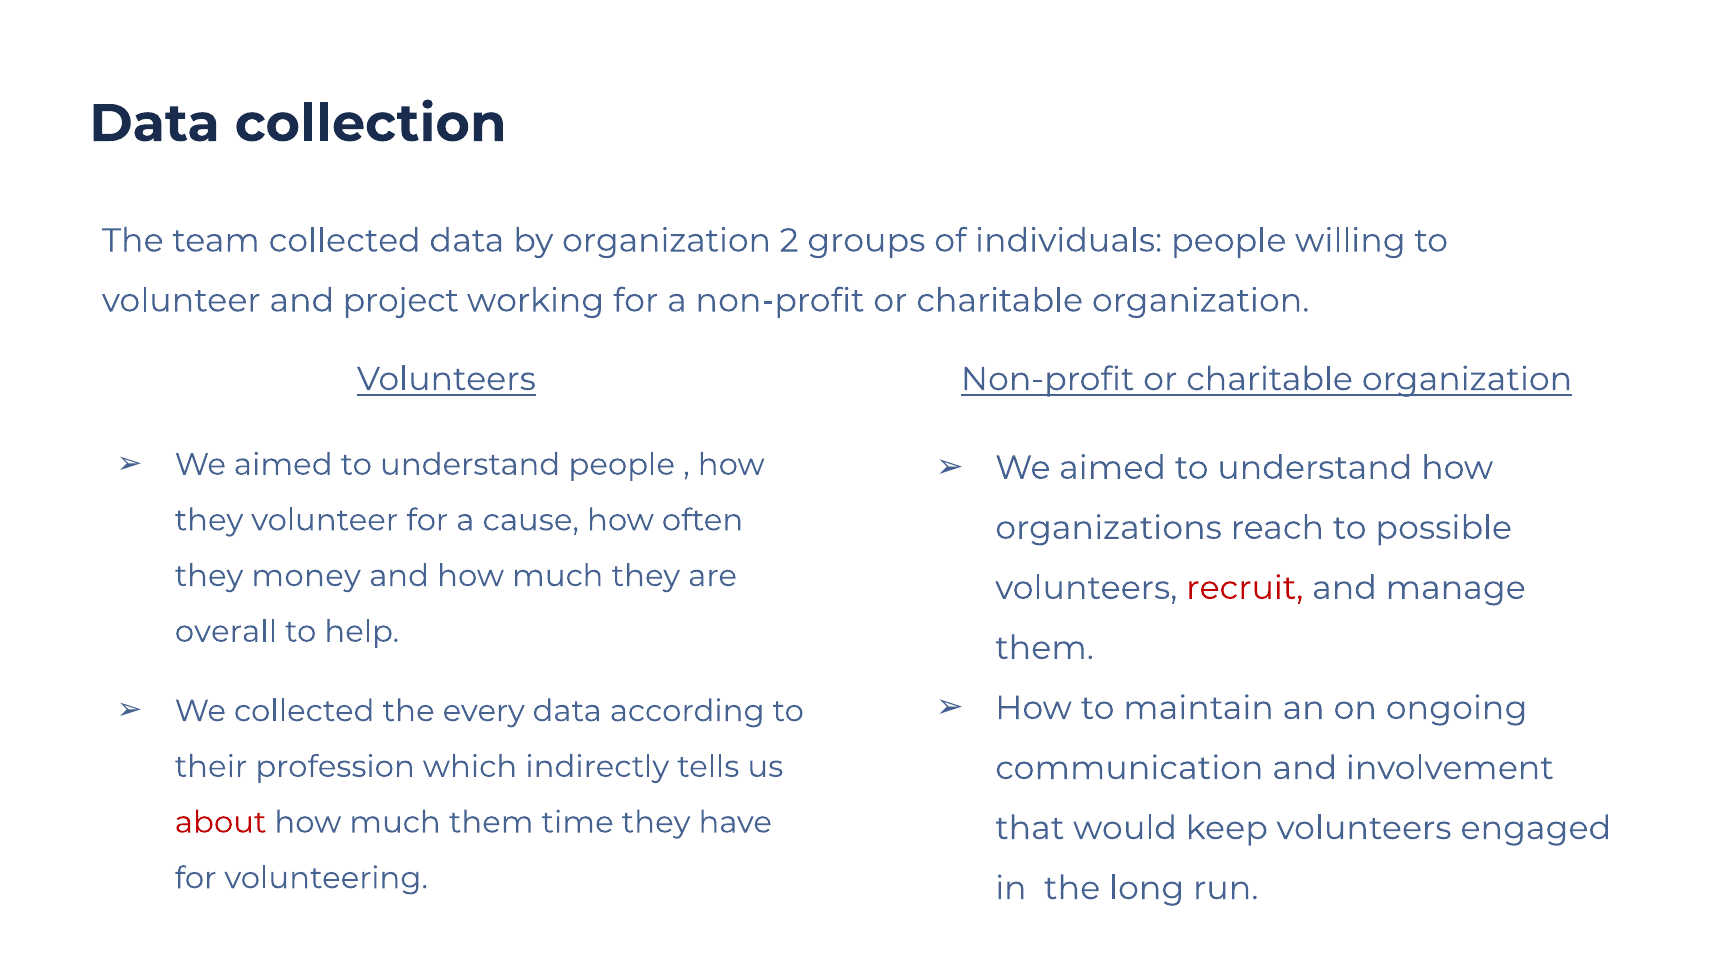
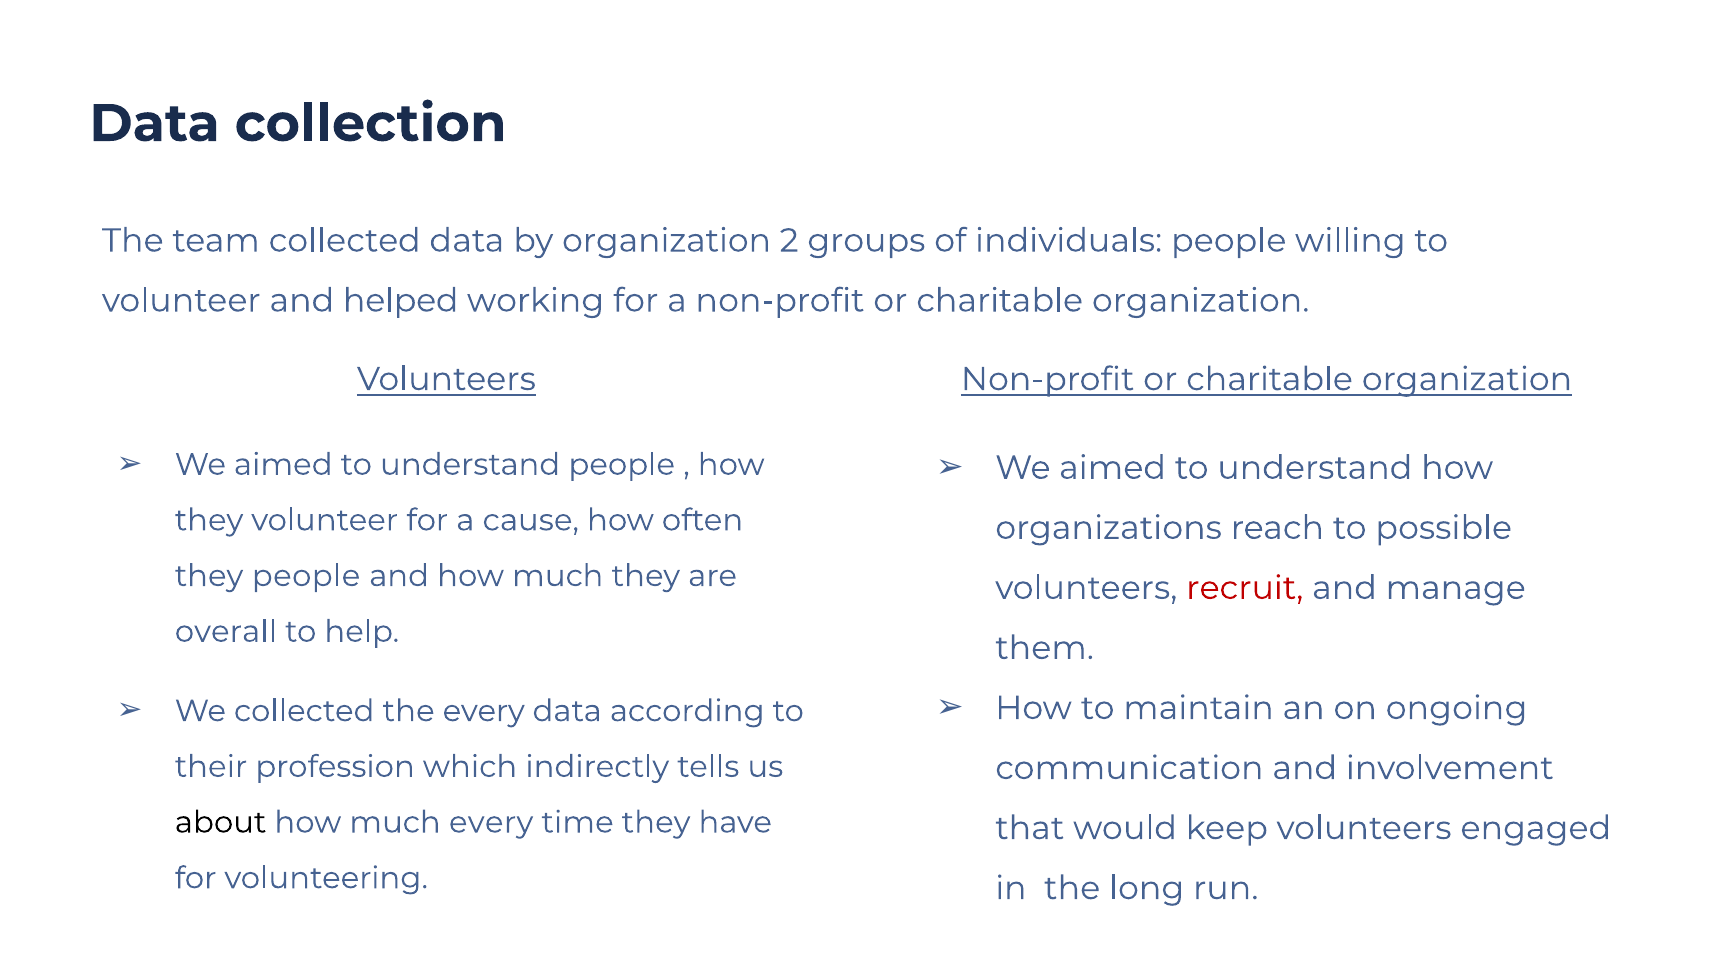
project: project -> helped (401, 301)
they money: money -> people (306, 576)
about colour: red -> black (221, 822)
much them: them -> every (491, 822)
